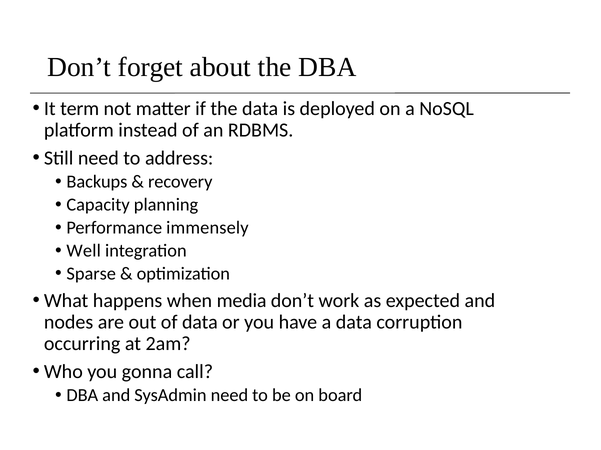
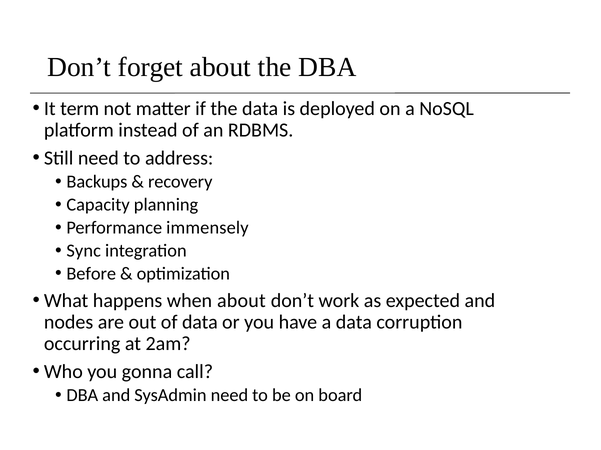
Well: Well -> Sync (84, 251)
Sparse: Sparse -> Before (91, 274)
when media: media -> about (241, 301)
